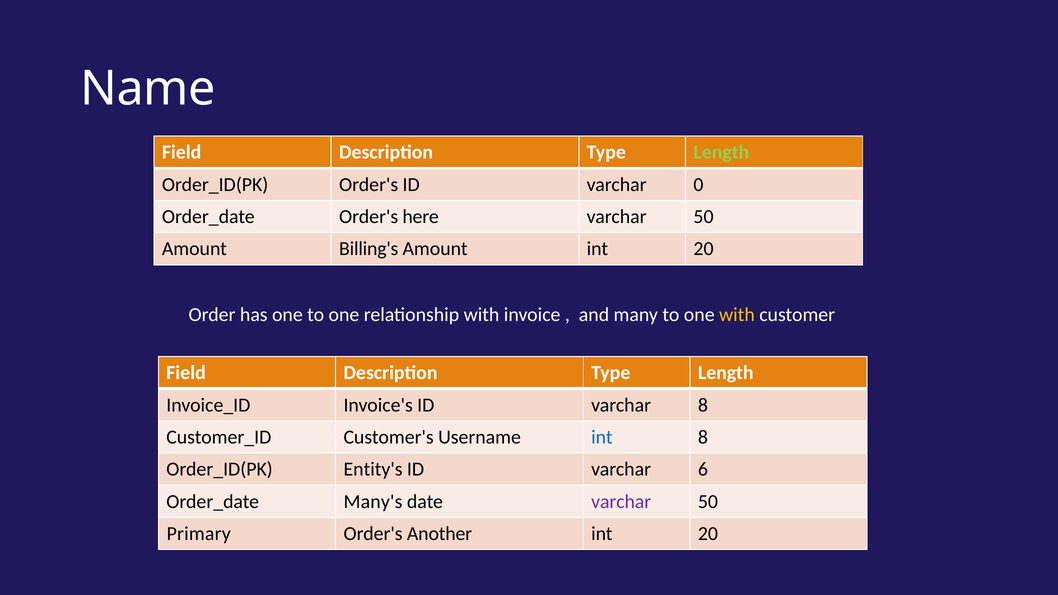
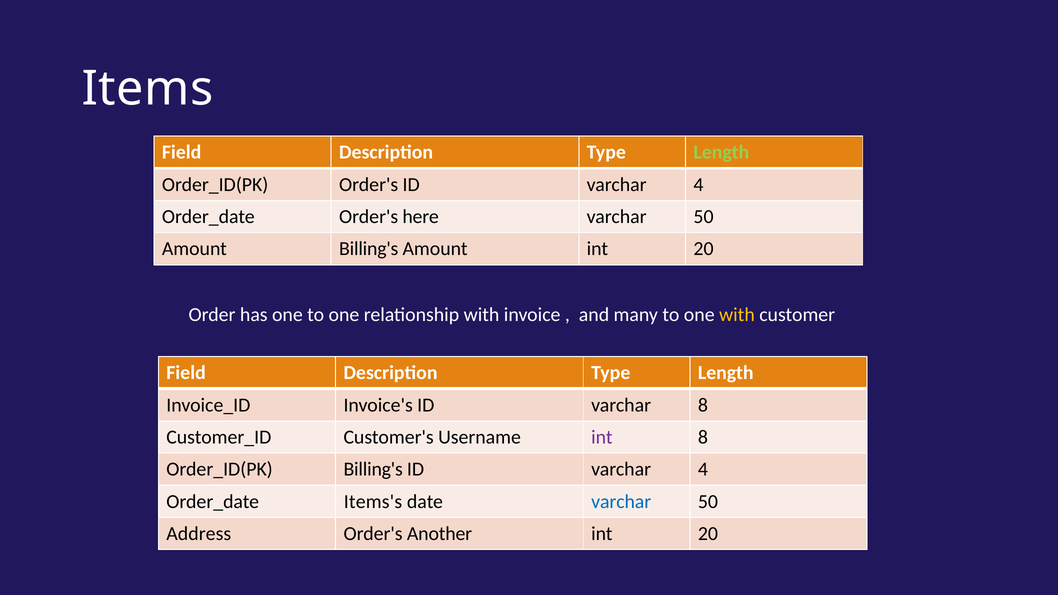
Name: Name -> Items (147, 89)
Order's ID varchar 0: 0 -> 4 (699, 185)
int colour: blue -> purple (602, 437)
Entity's: Entity's -> Billing's (373, 469)
6: 6 -> 4 (703, 469)
Many's: Many's -> Items's (373, 502)
varchar colour: purple -> blue (621, 502)
Primary: Primary -> Address (199, 534)
